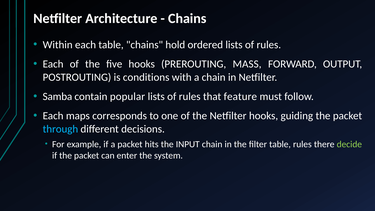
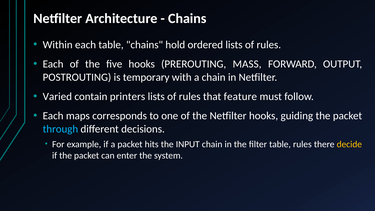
conditions: conditions -> temporary (146, 77)
Samba: Samba -> Varied (57, 96)
popular: popular -> printers (128, 96)
decide colour: light green -> yellow (349, 144)
